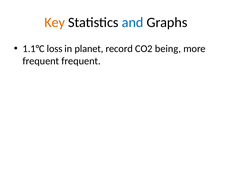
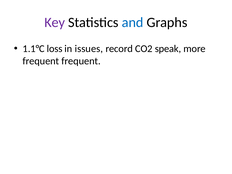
Key colour: orange -> purple (55, 22)
planet: planet -> issues (89, 49)
being: being -> speak (168, 49)
